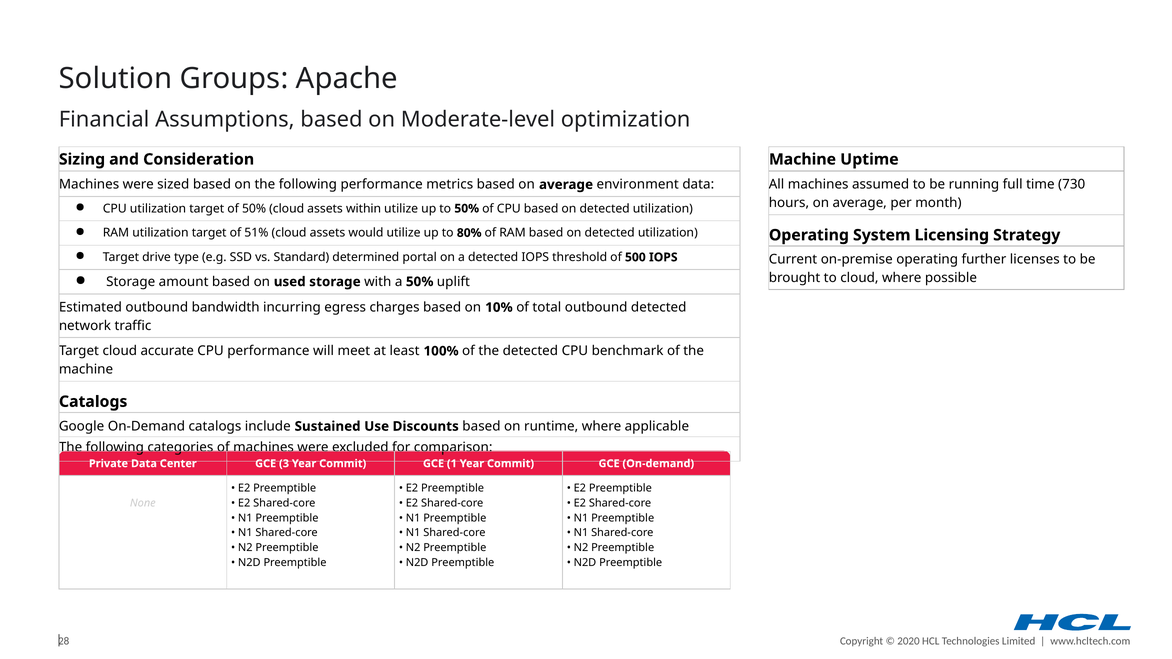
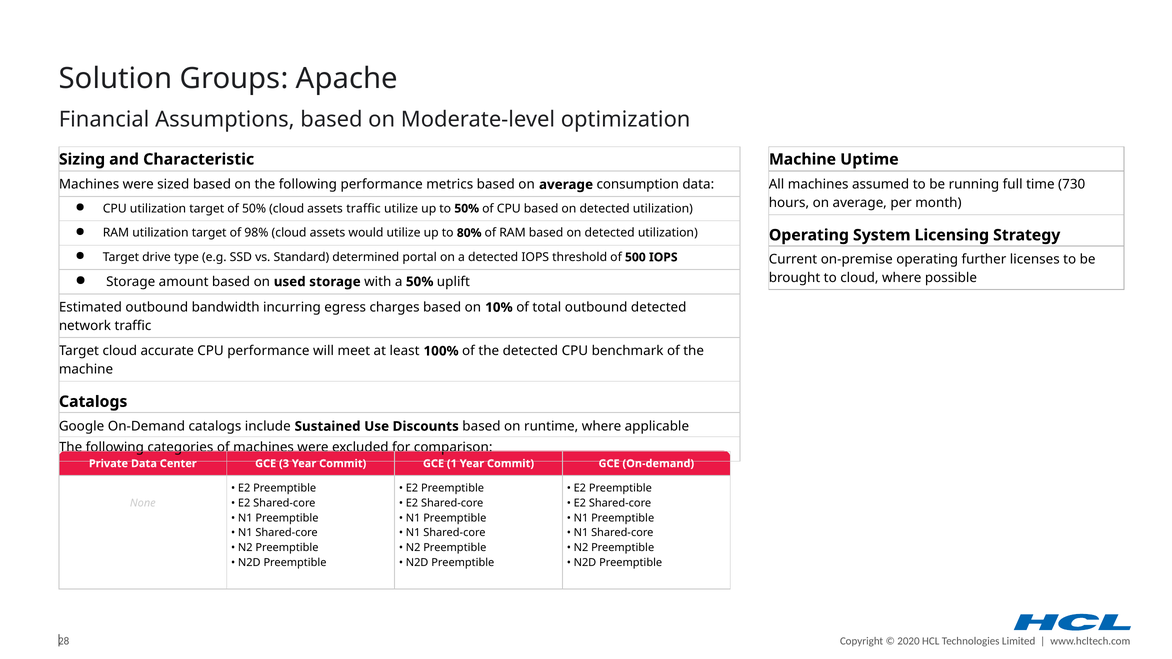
Consideration: Consideration -> Characteristic (199, 159)
environment: environment -> consumption (638, 185)
assets within: within -> traffic (363, 209)
51%: 51% -> 98% (256, 233)
